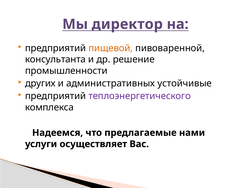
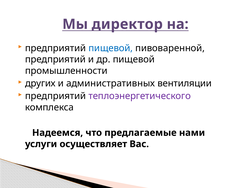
пищевой colour: orange -> blue (111, 48)
консультанта: консультанта -> предприятий (55, 60)
др решение: решение -> пищевой (134, 60)
устойчивые: устойчивые -> вентиляции (185, 84)
